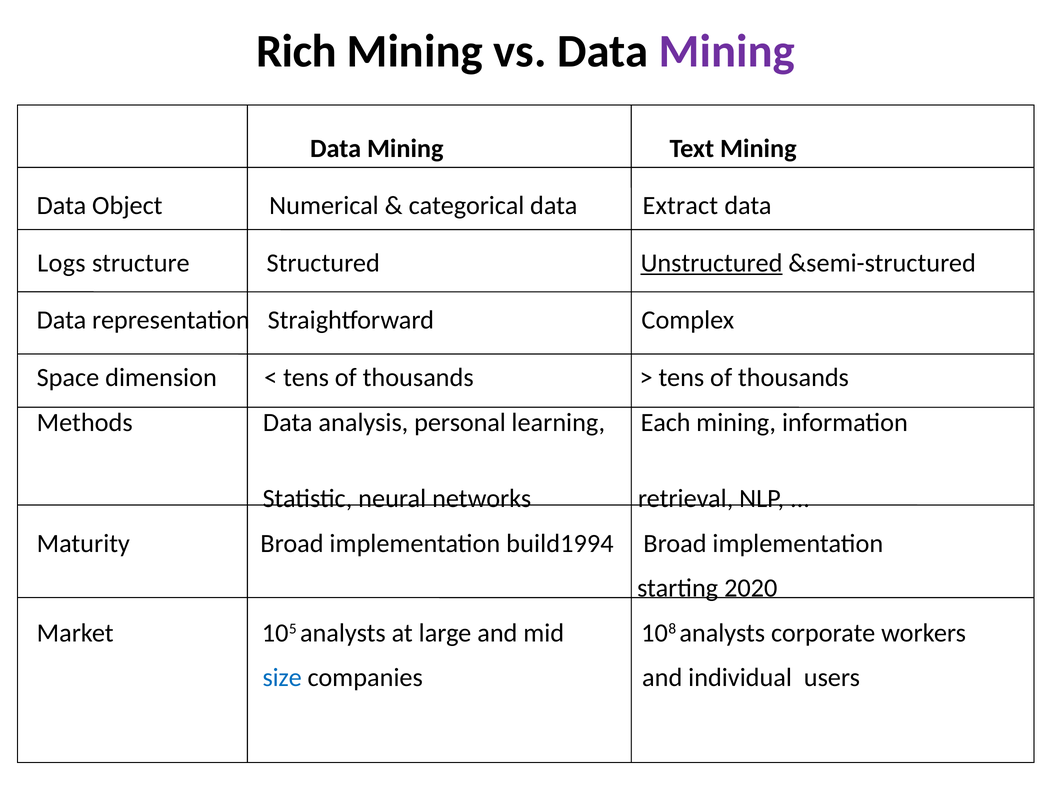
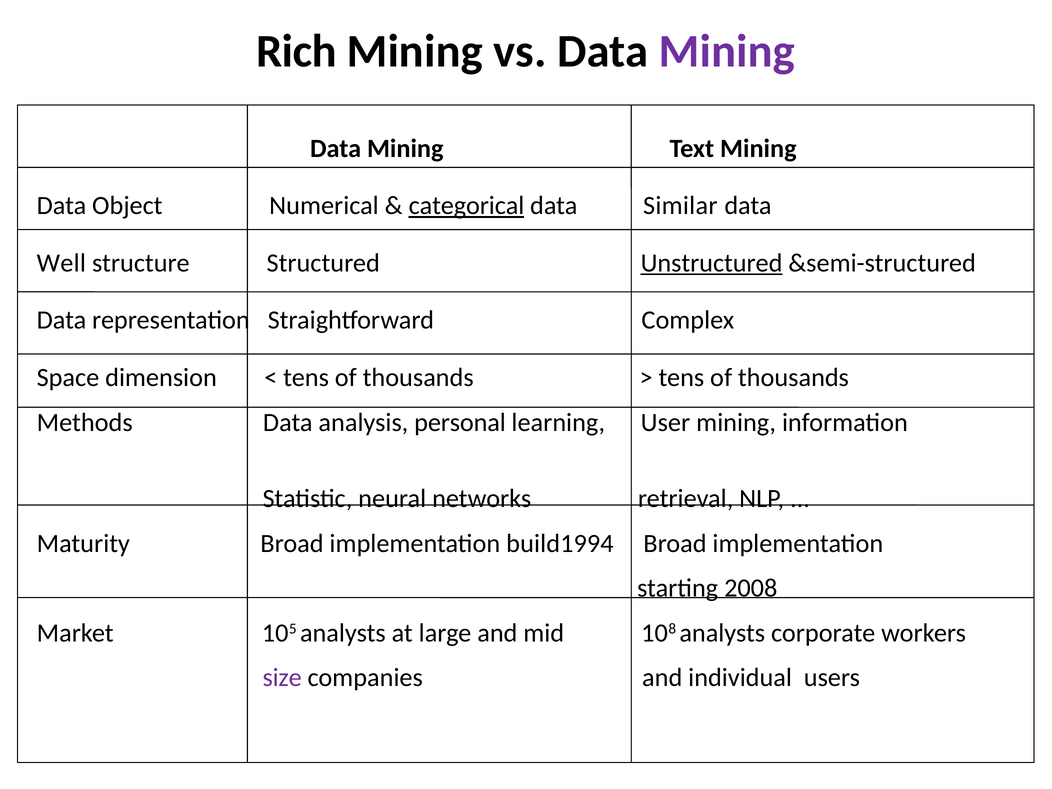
categorical underline: none -> present (466, 206)
Extract: Extract -> Similar (680, 206)
Logs: Logs -> Well (61, 263)
Each: Each -> User (665, 422)
2020: 2020 -> 2008 (751, 588)
size colour: blue -> purple (282, 678)
